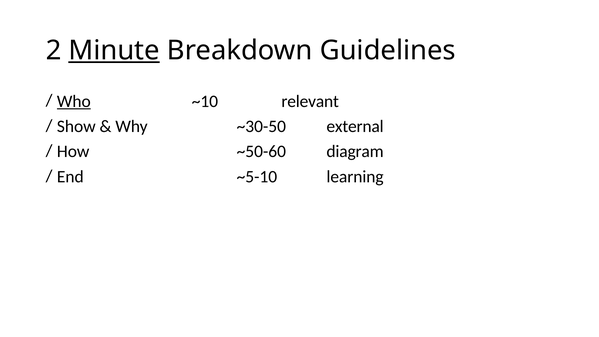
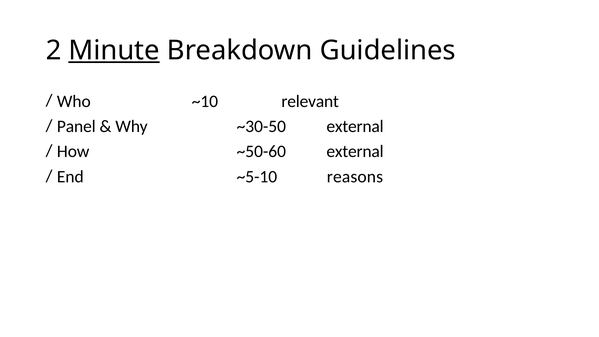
Who underline: present -> none (74, 101)
Show: Show -> Panel (76, 126)
~50-60 diagram: diagram -> external (355, 152)
learning: learning -> reasons (355, 177)
